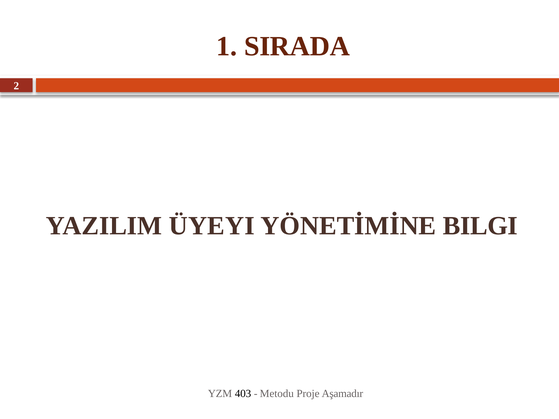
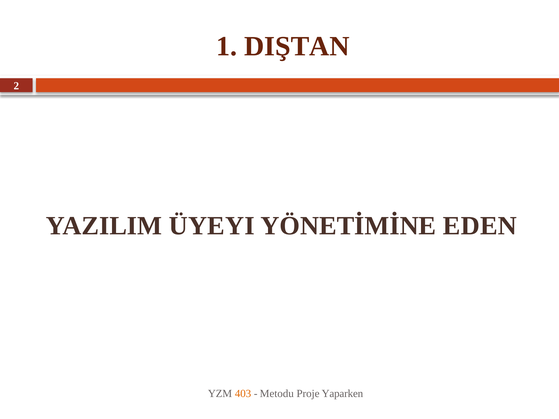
SIRADA: SIRADA -> DIŞTAN (297, 46)
BILGI: BILGI -> EDEN (480, 226)
403 colour: black -> orange (243, 394)
Aşamadır: Aşamadır -> Yaparken (342, 394)
